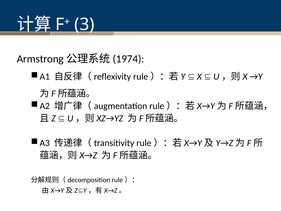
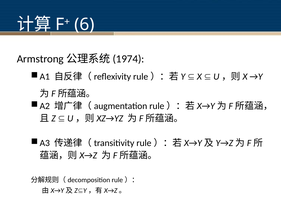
3: 3 -> 6 (84, 24)
